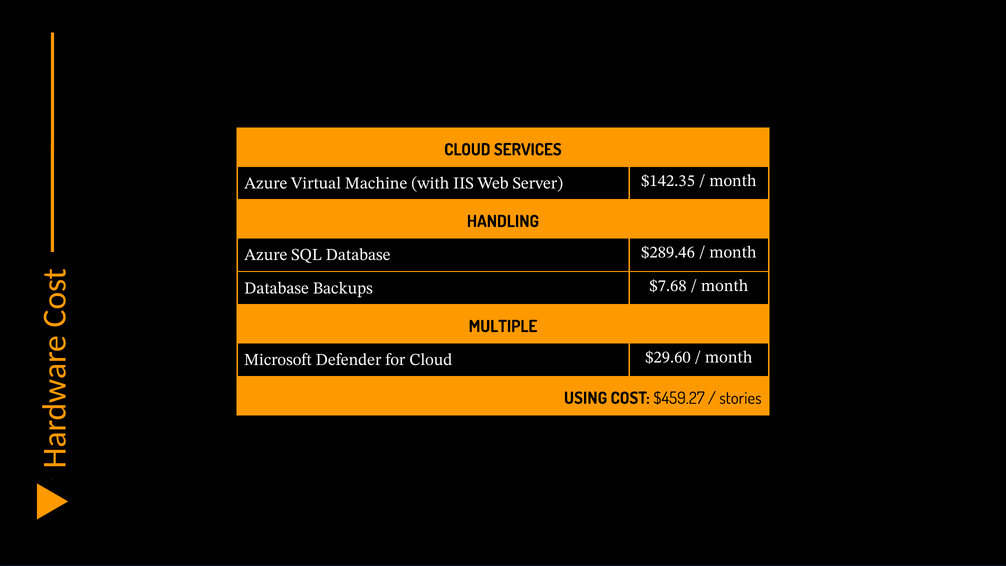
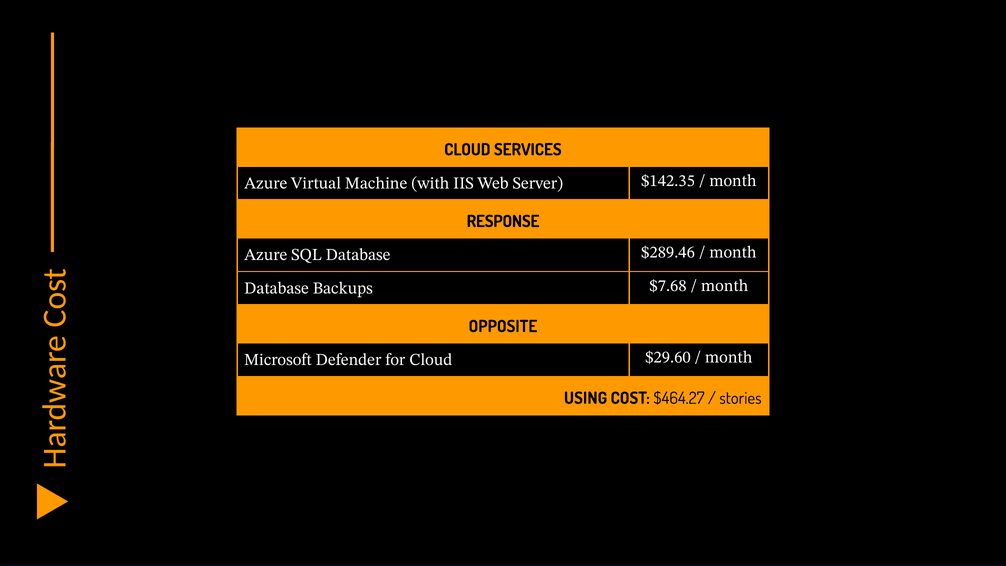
HANDLING: HANDLING -> RESPONSE (503, 221)
MULTIPLE: MULTIPLE -> OPPOSITE (503, 326)
$459.27: $459.27 -> $464.27 (679, 398)
